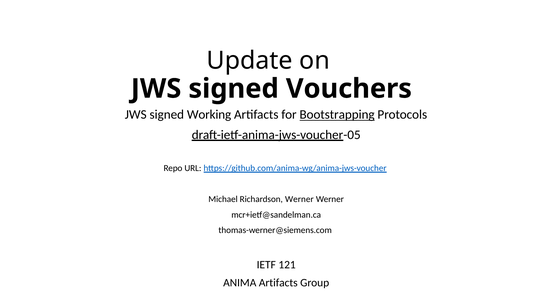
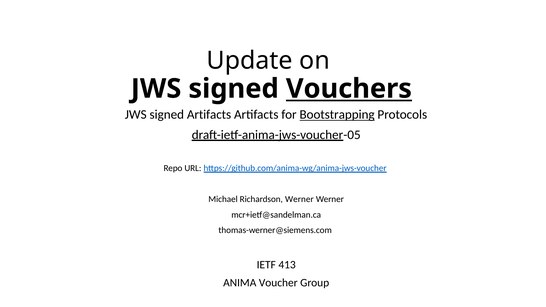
Vouchers underline: none -> present (349, 89)
signed Working: Working -> Artifacts (209, 115)
121: 121 -> 413 (287, 265)
ANIMA Artifacts: Artifacts -> Voucher (278, 283)
